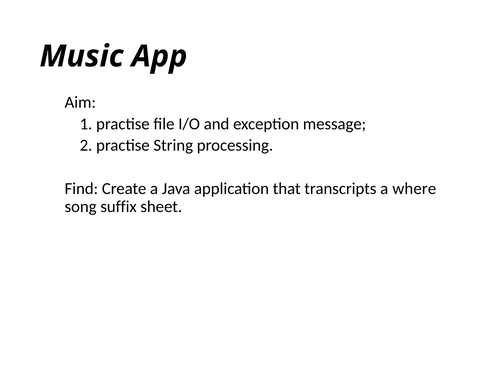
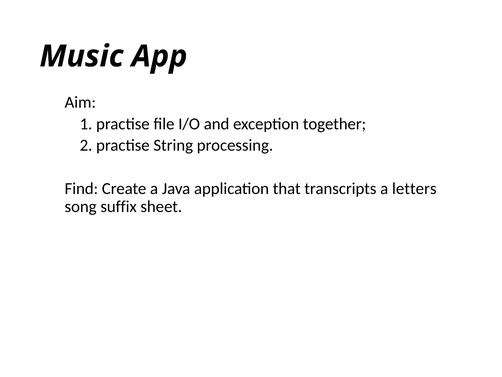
message: message -> together (334, 124)
where: where -> letters (414, 188)
